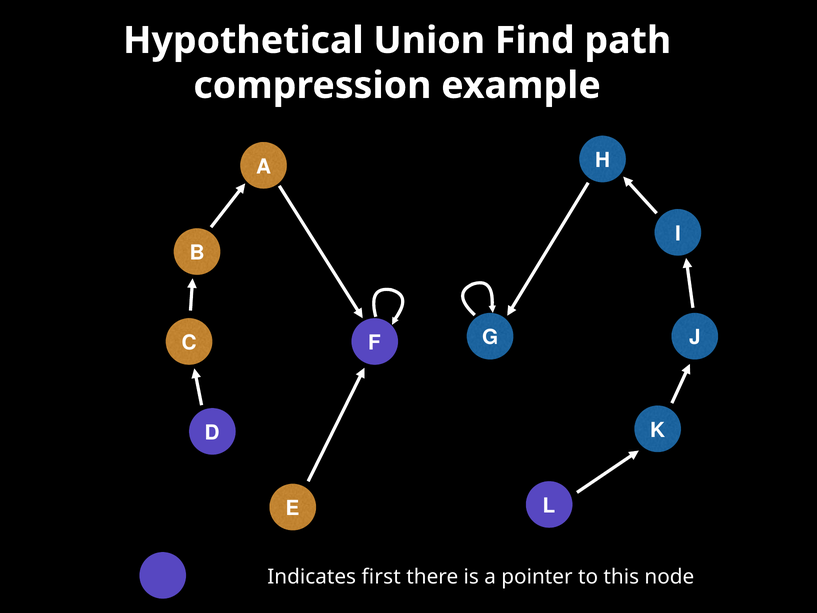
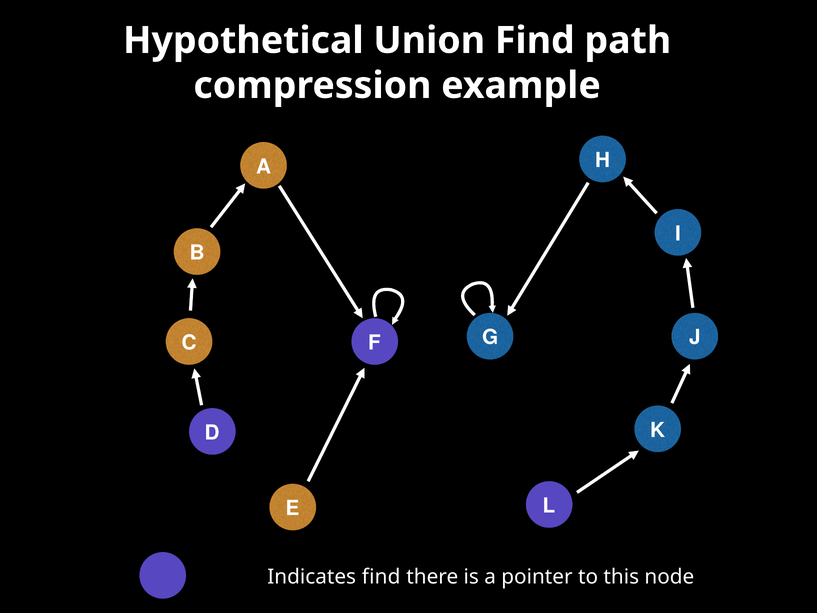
Indicates first: first -> find (381, 577)
